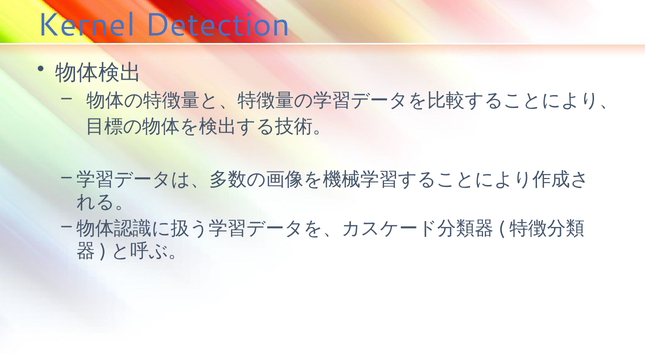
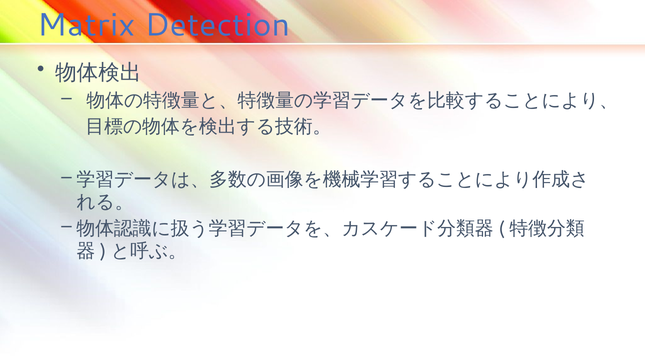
Kernel: Kernel -> Matrix (86, 25)
